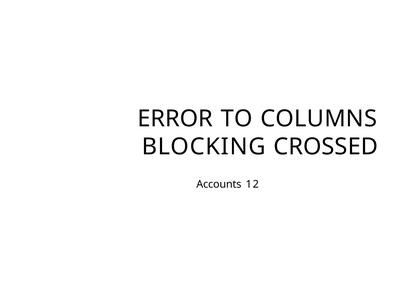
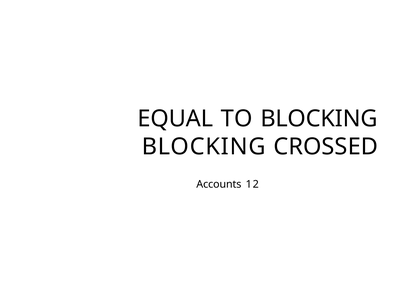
ERROR: ERROR -> EQUAL (175, 119)
TO COLUMNS: COLUMNS -> BLOCKING (319, 119)
